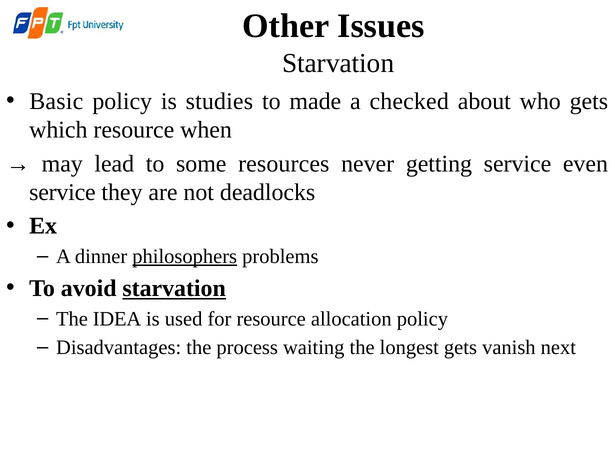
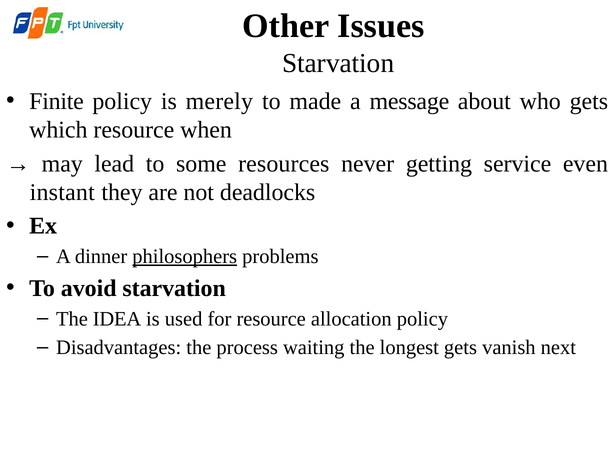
Basic: Basic -> Finite (57, 101)
studies: studies -> merely (219, 101)
checked: checked -> message (409, 101)
service: service -> instant (62, 192)
starvation underline: present -> none (174, 288)
